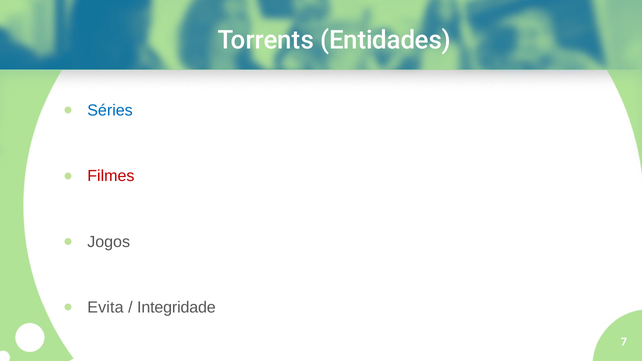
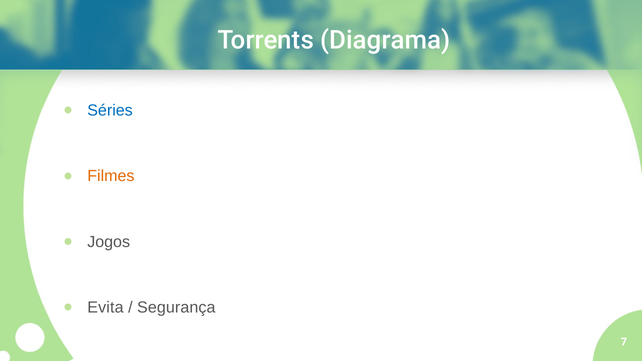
Entidades: Entidades -> Diagrama (385, 40)
Filmes colour: red -> orange (111, 176)
Integridade: Integridade -> Segurança (176, 308)
